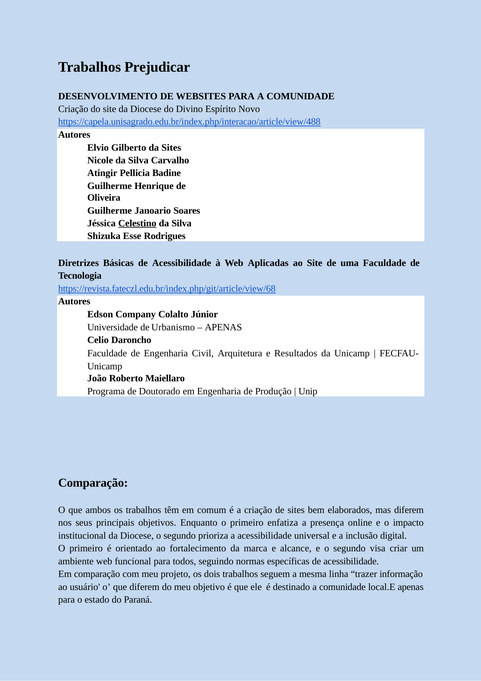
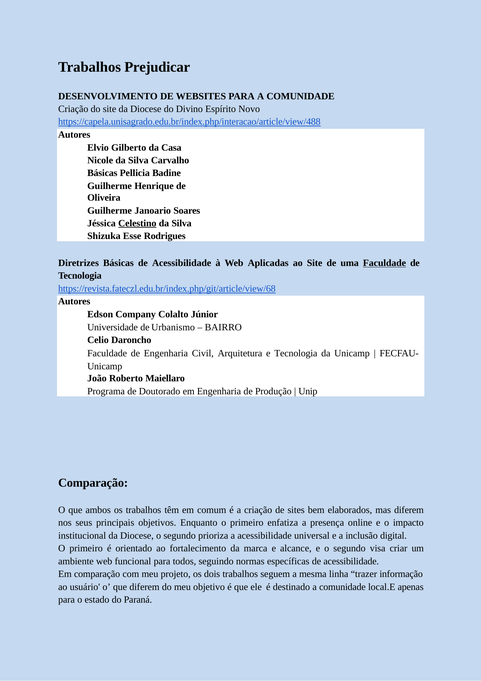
da Sites: Sites -> Casa (171, 147)
Atingir: Atingir -> Básicas (102, 173)
Faculdade underline: none -> present (384, 263)
APENAS: APENAS -> BAIRRO (223, 327)
e Resultados: Resultados -> Tecnologia (296, 353)
